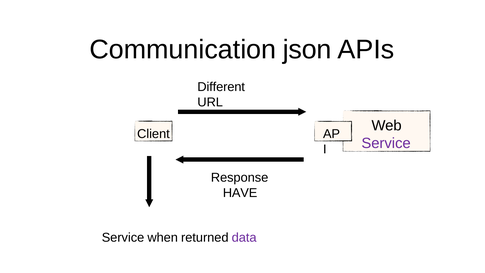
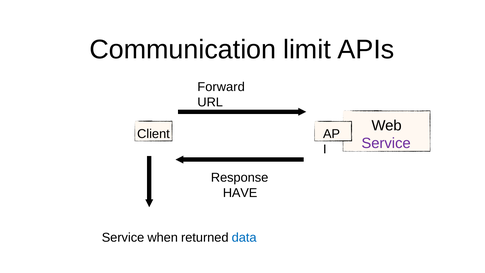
json: json -> limit (307, 49)
Different: Different -> Forward (221, 87)
data colour: purple -> blue (244, 237)
